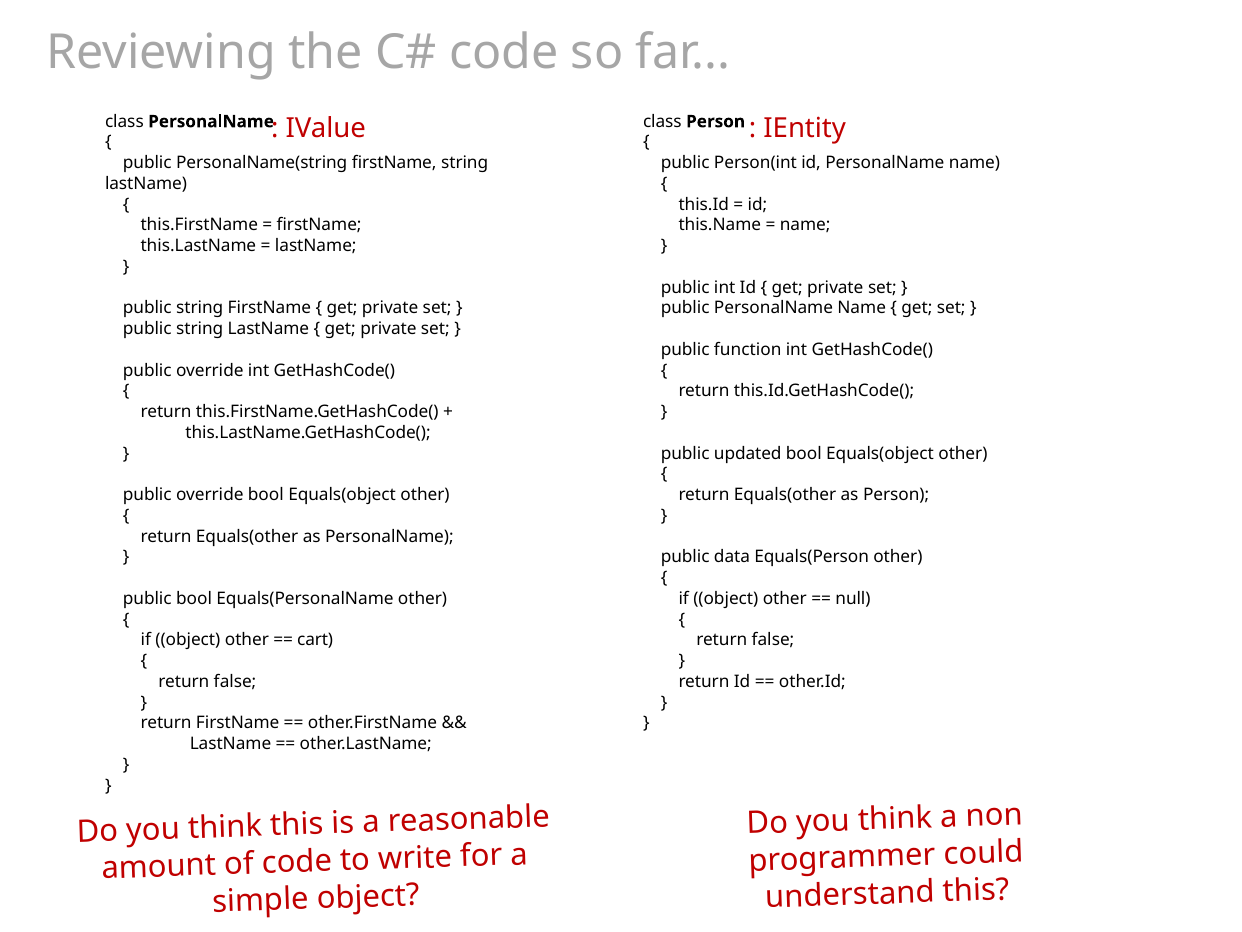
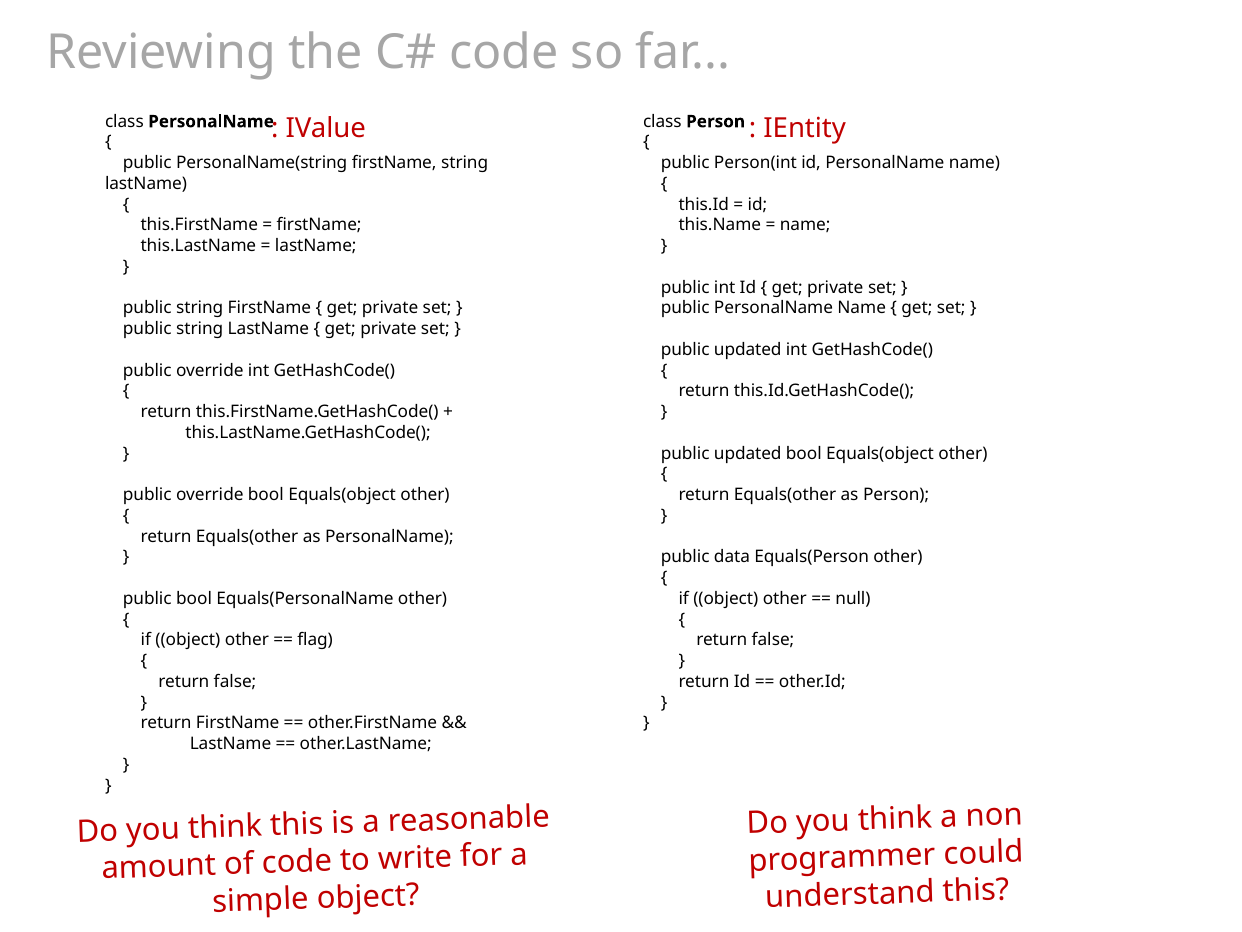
function: function -> updated (748, 350)
cart: cart -> flag (315, 640)
